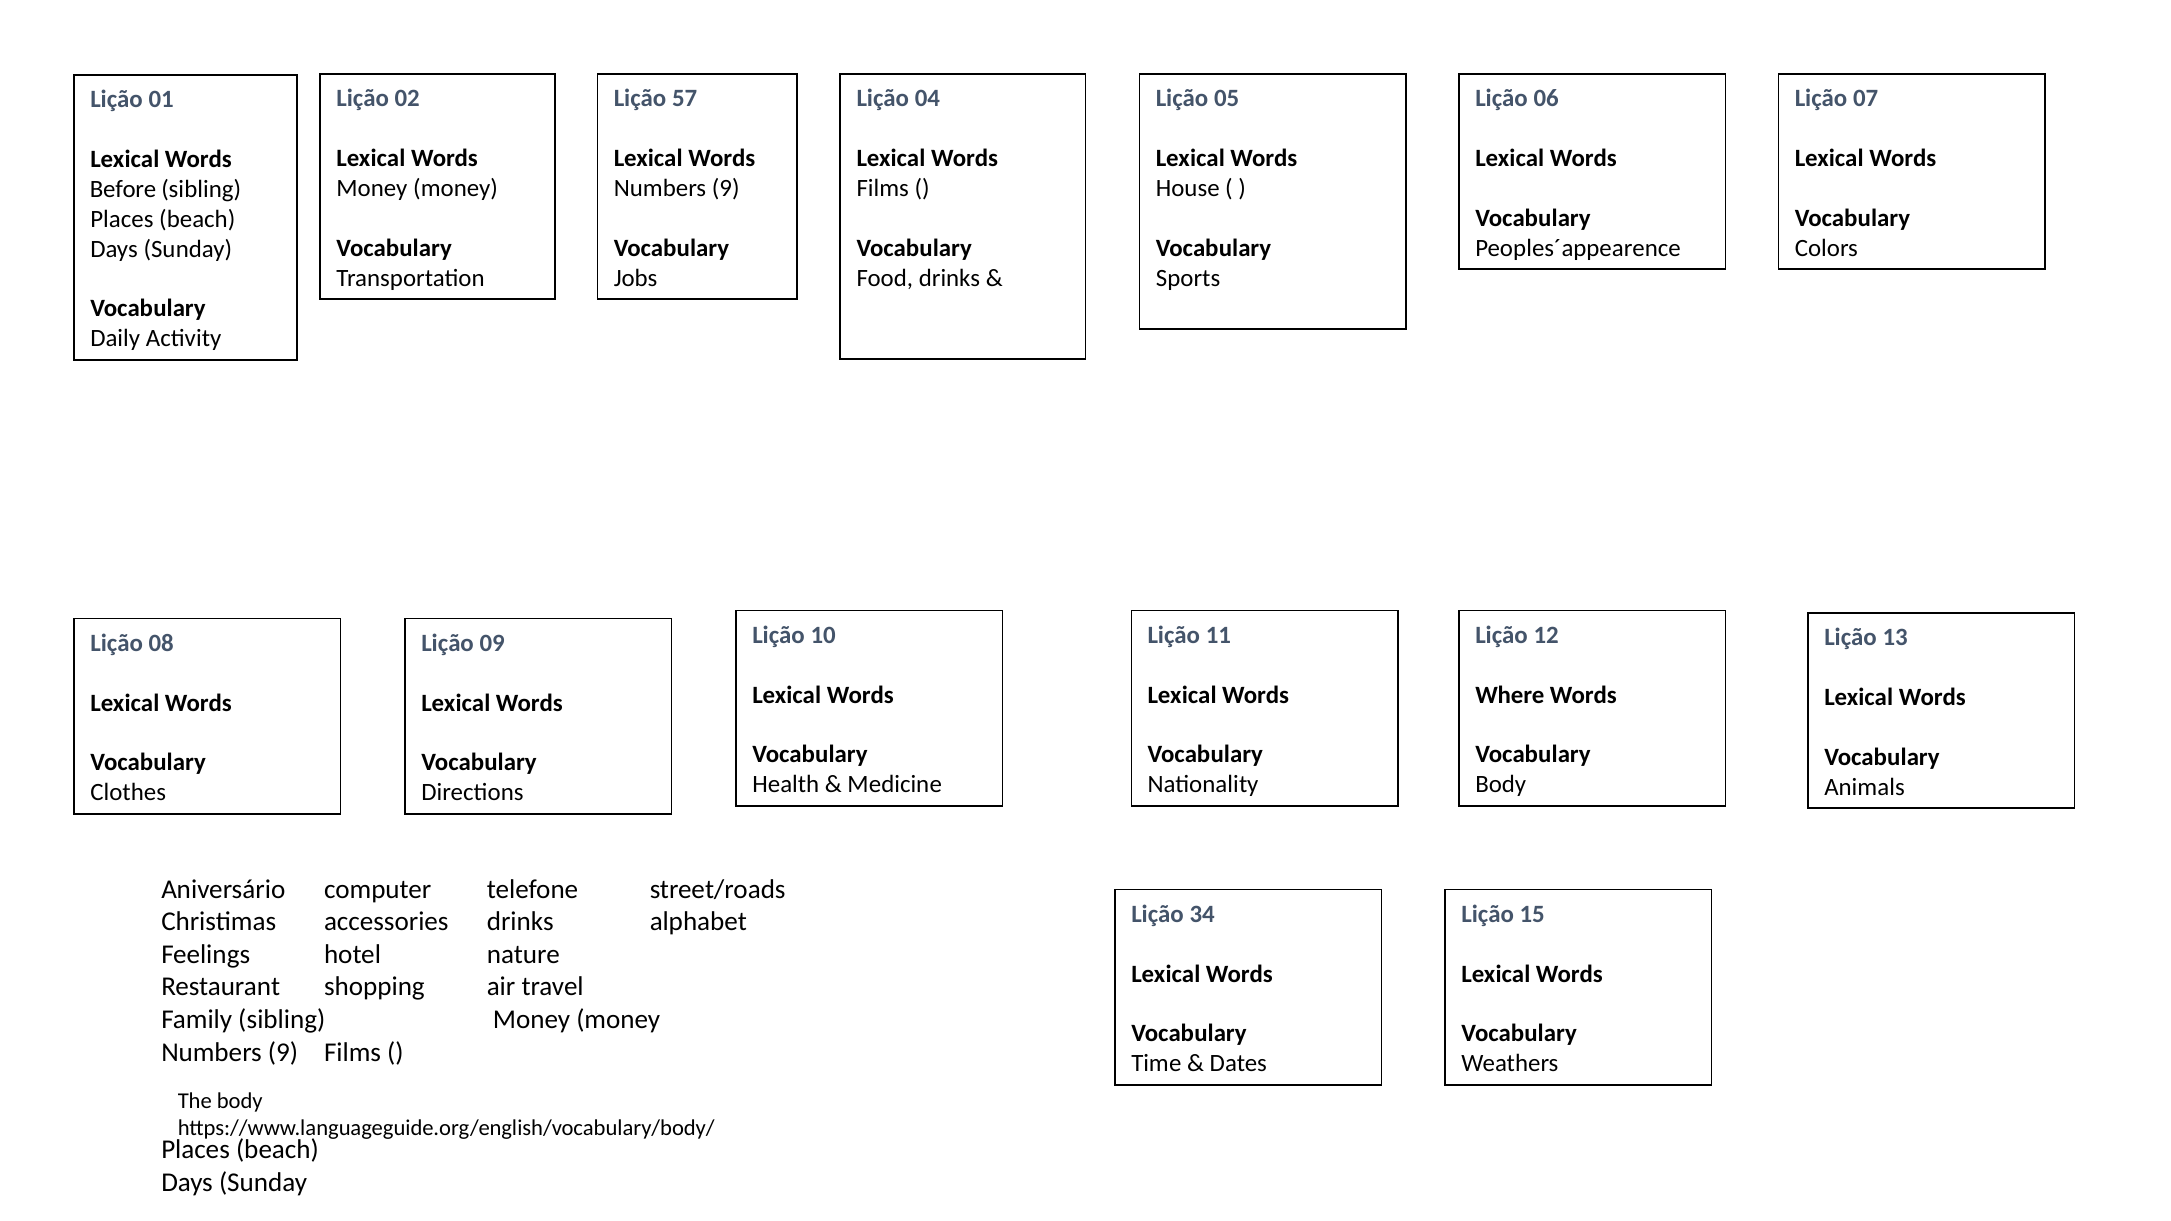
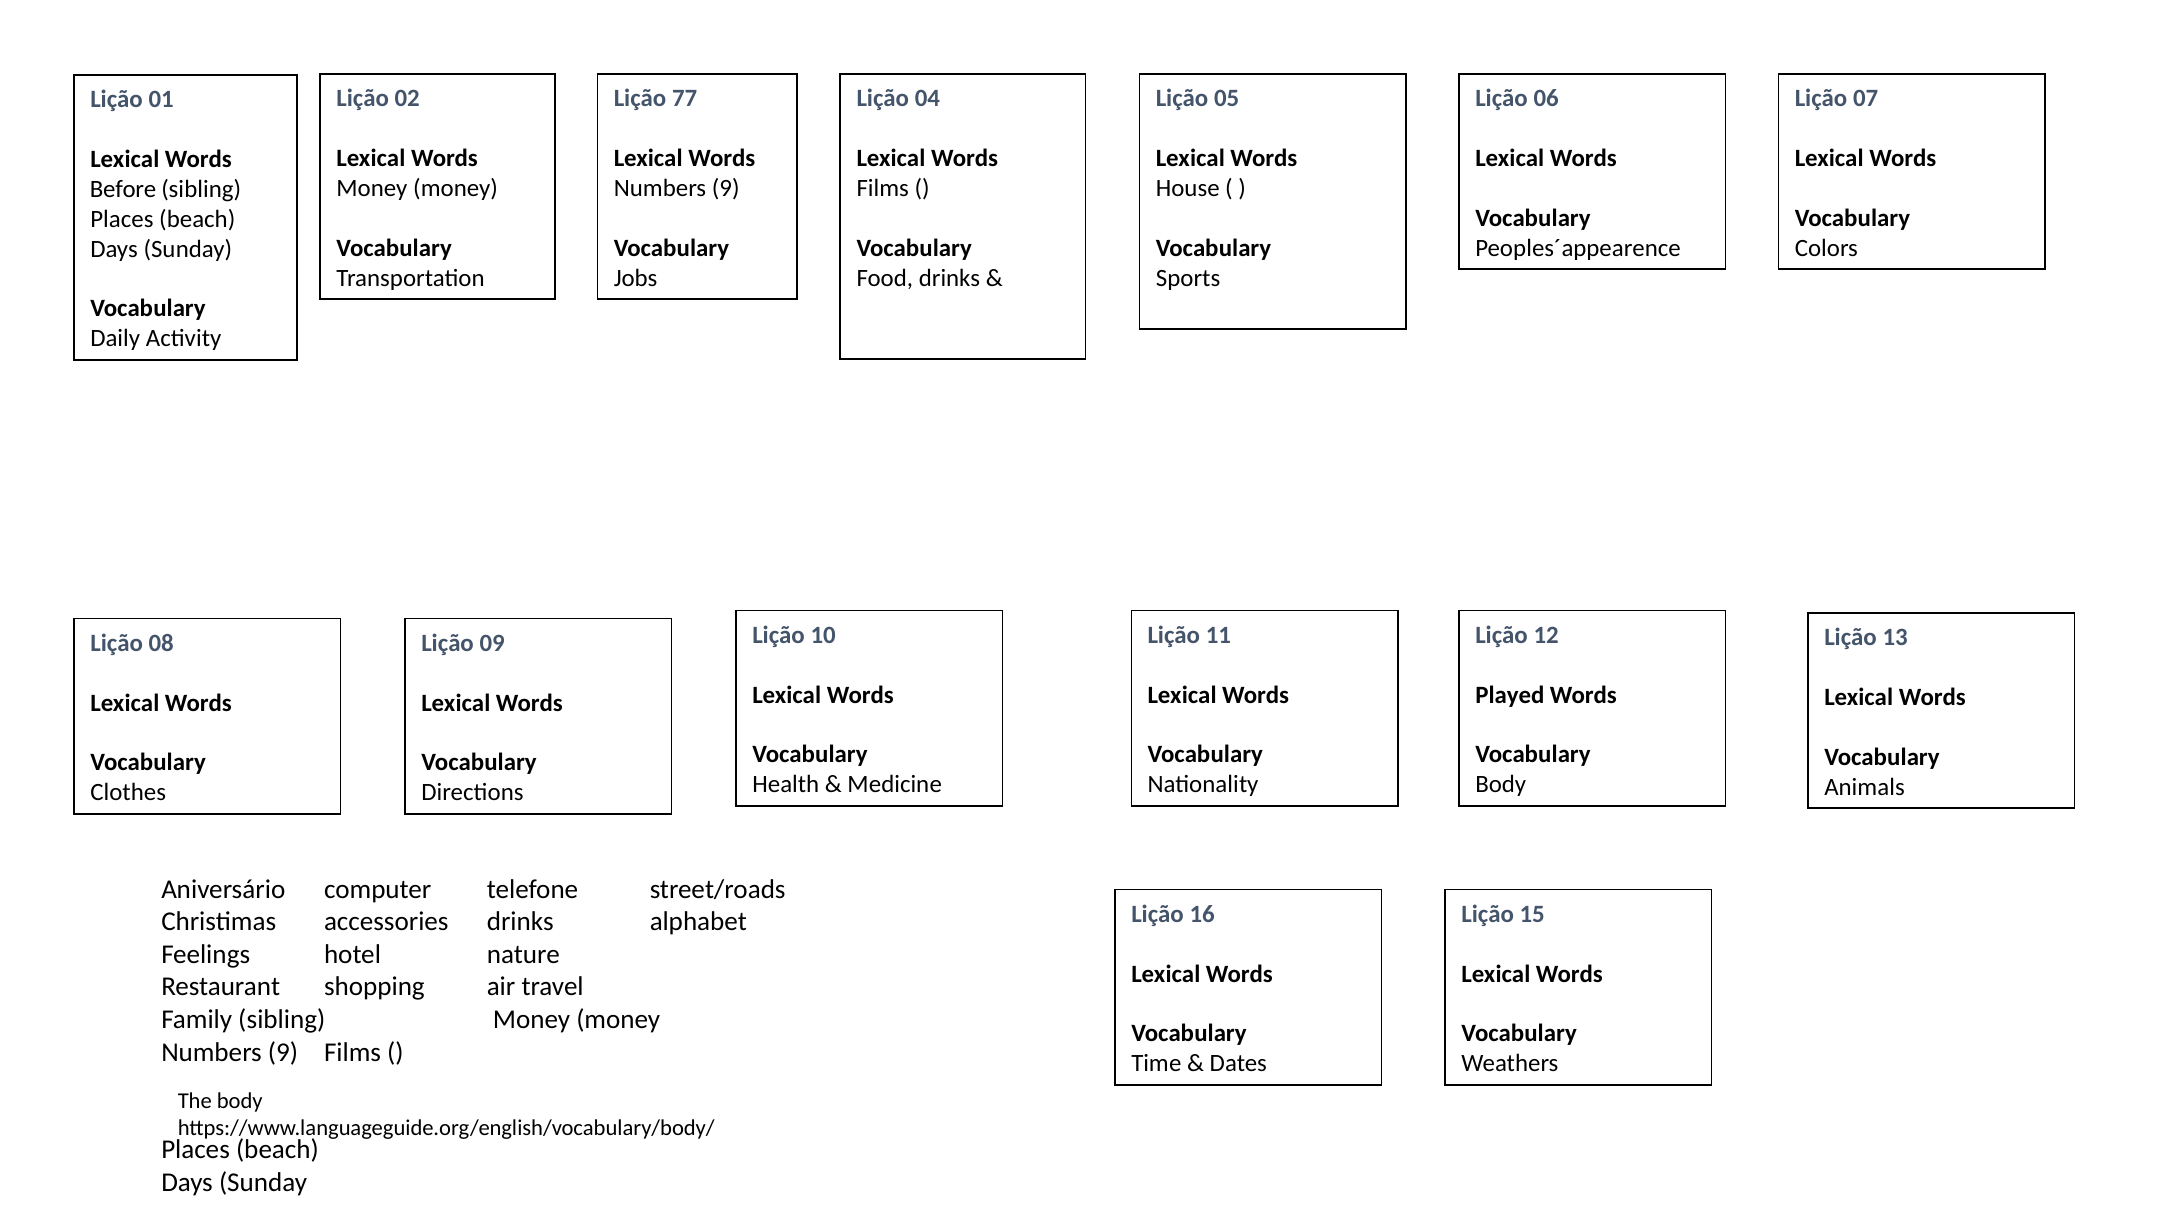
57: 57 -> 77 (685, 99)
Where: Where -> Played (1510, 695)
34: 34 -> 16 (1202, 914)
